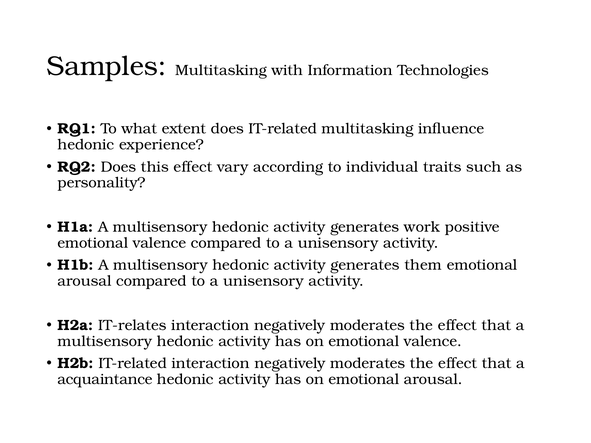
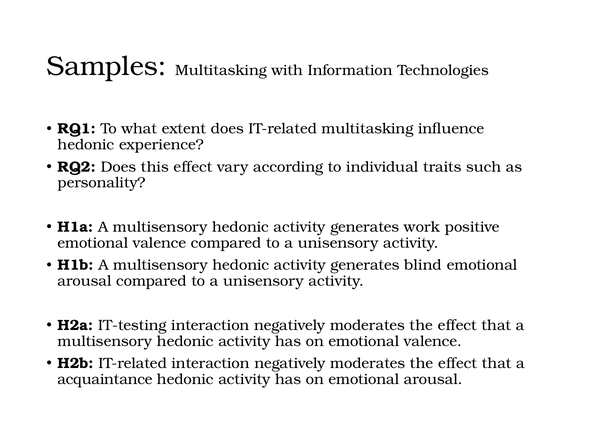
them: them -> blind (423, 265)
IT-relates: IT-relates -> IT-testing (132, 325)
